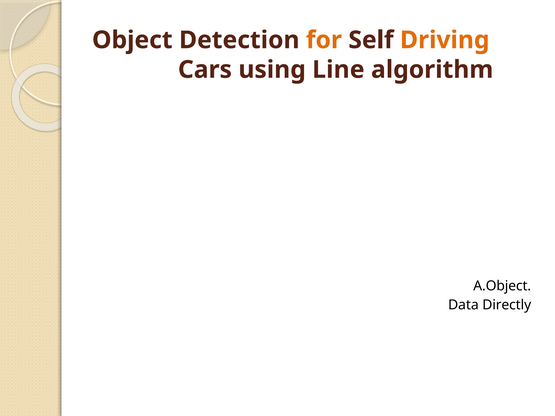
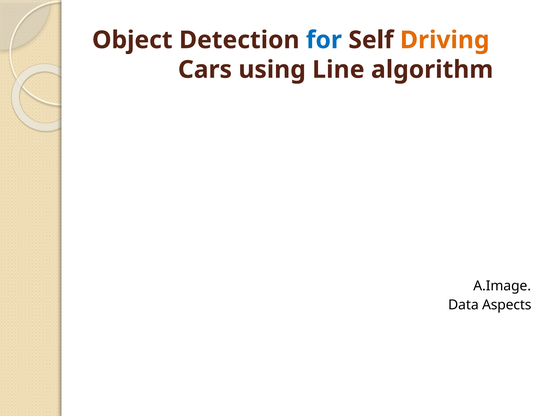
for colour: orange -> blue (324, 40)
A.Object: A.Object -> A.Image (502, 286)
Directly: Directly -> Aspects (507, 305)
